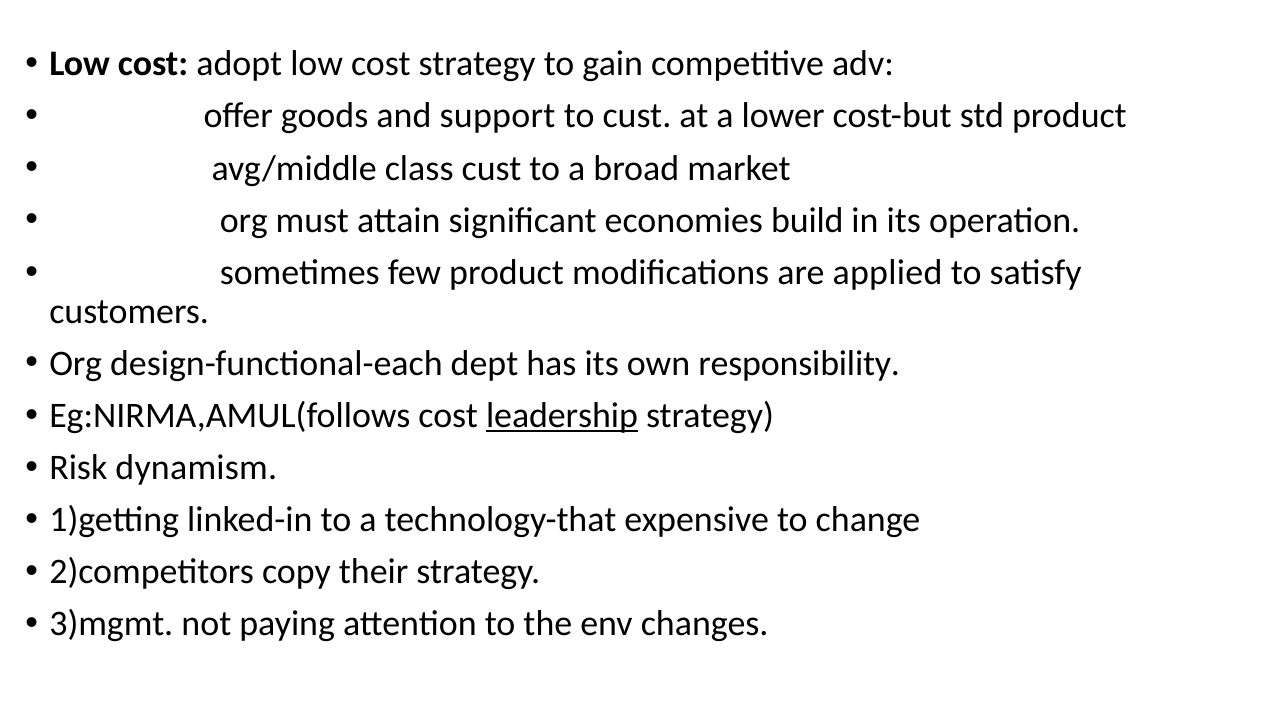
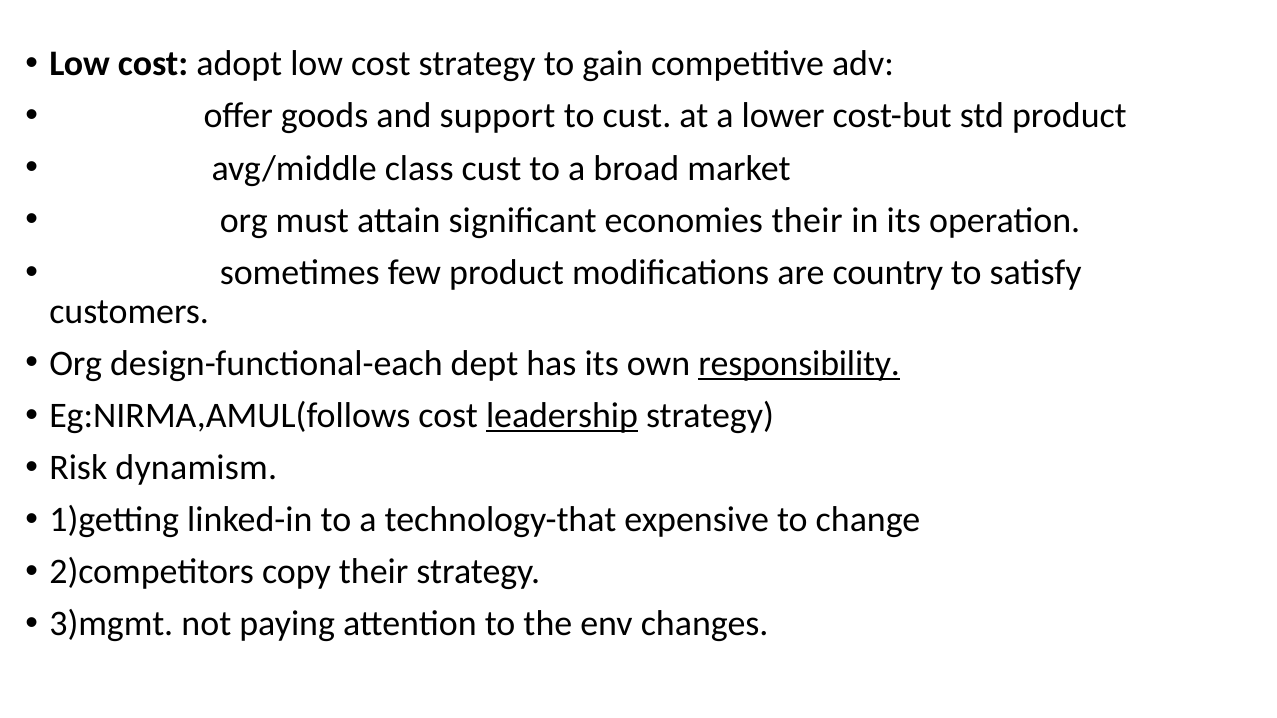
economies build: build -> their (807, 220)
applied: applied -> country (888, 273)
responsibility underline: none -> present (799, 364)
